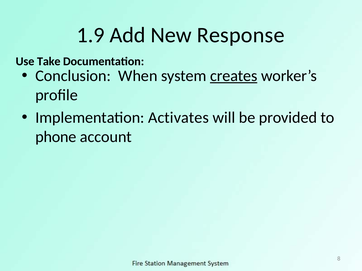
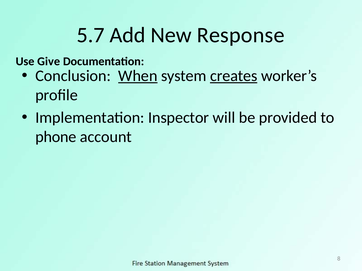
1.9: 1.9 -> 5.7 (91, 35)
Take: Take -> Give (49, 62)
When underline: none -> present (138, 76)
Activates: Activates -> Inspector (179, 118)
